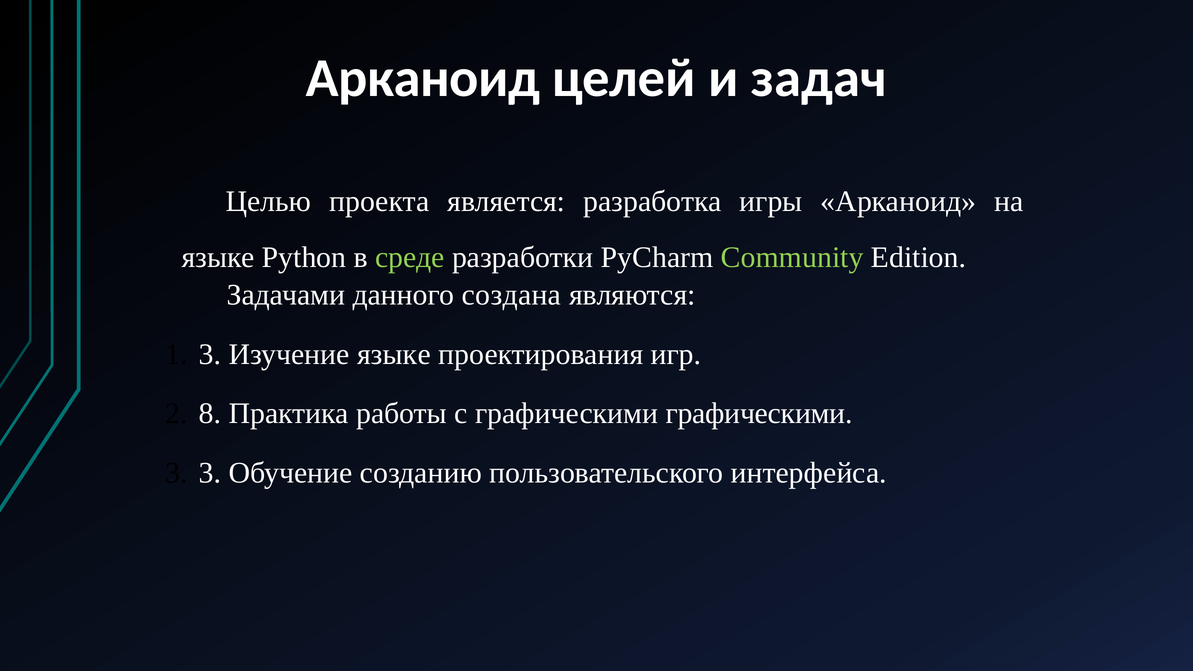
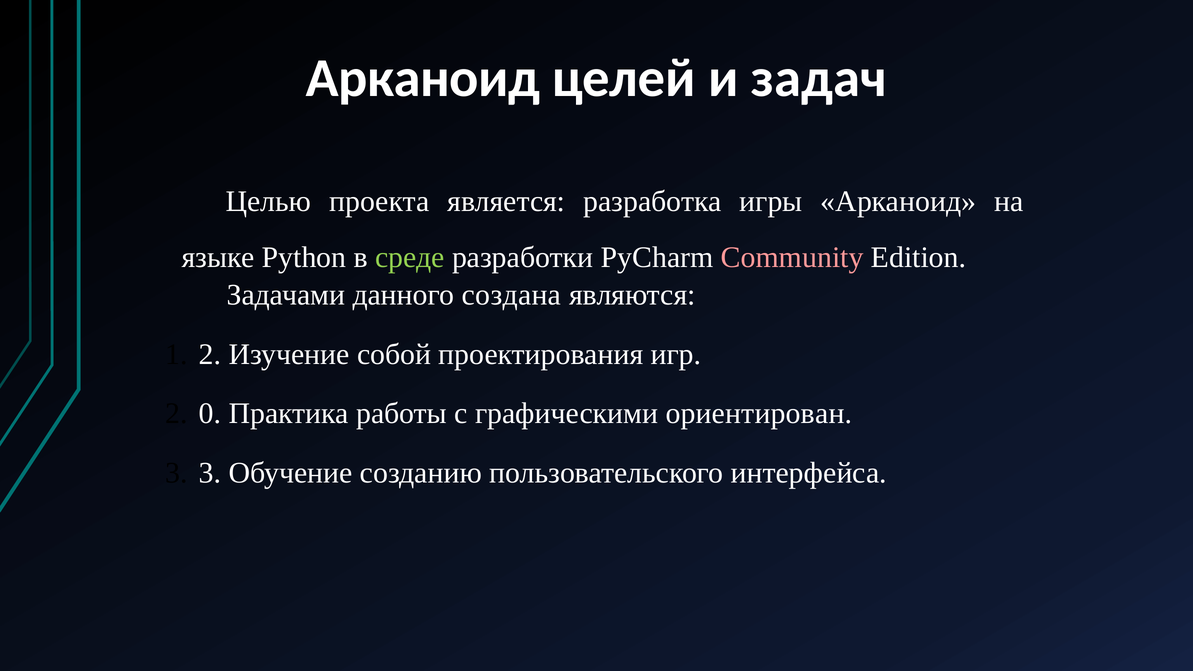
Community colour: light green -> pink (792, 258)
1 3: 3 -> 2 (210, 354)
Изучение языке: языке -> собой (394, 354)
8: 8 -> 0 (210, 414)
графическими графическими: графическими -> ориентирован (759, 414)
